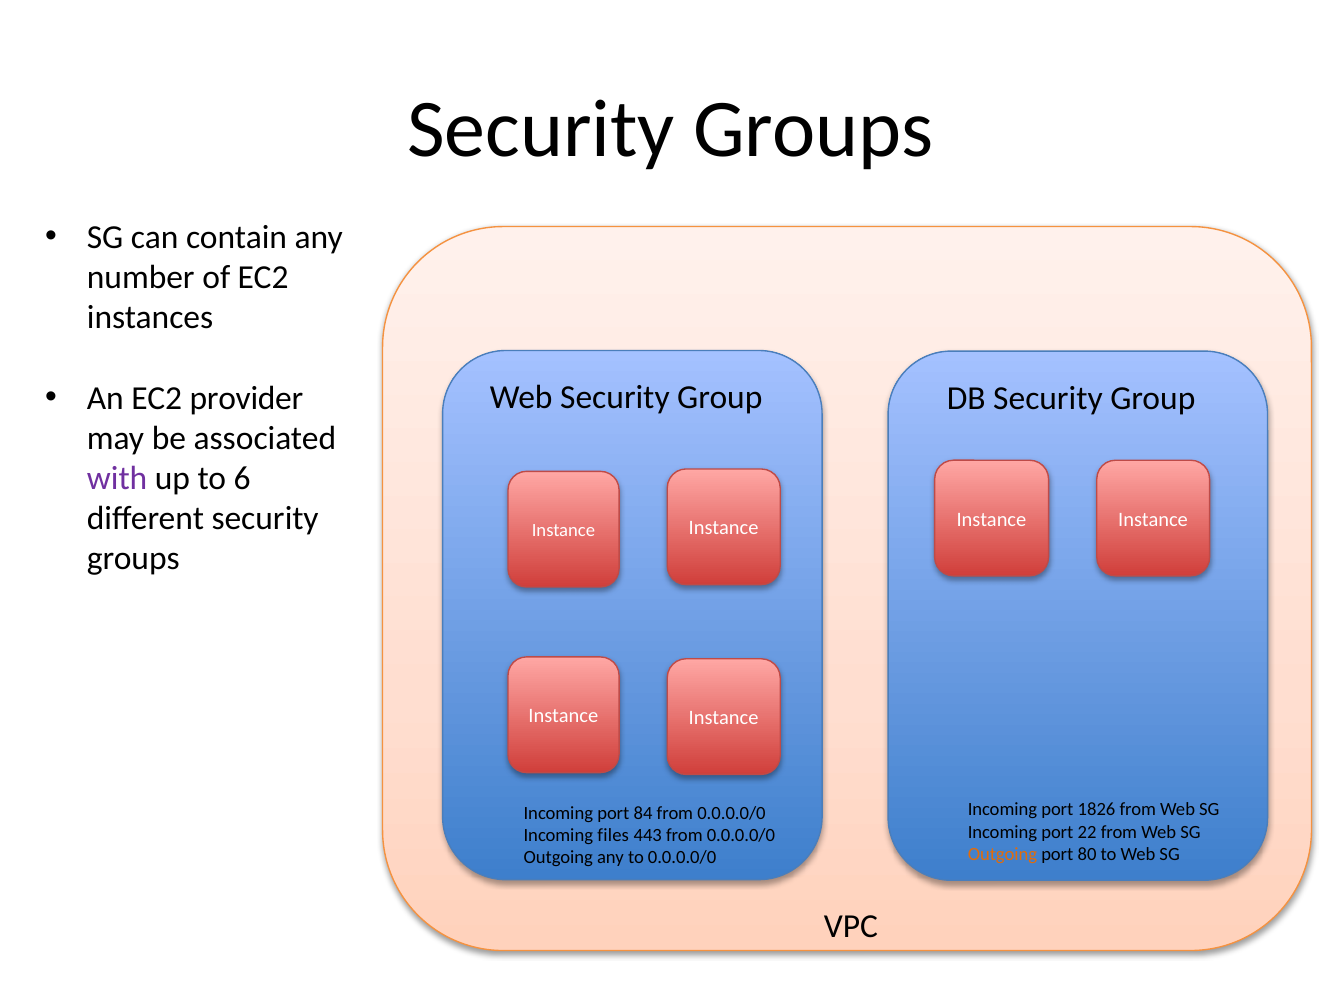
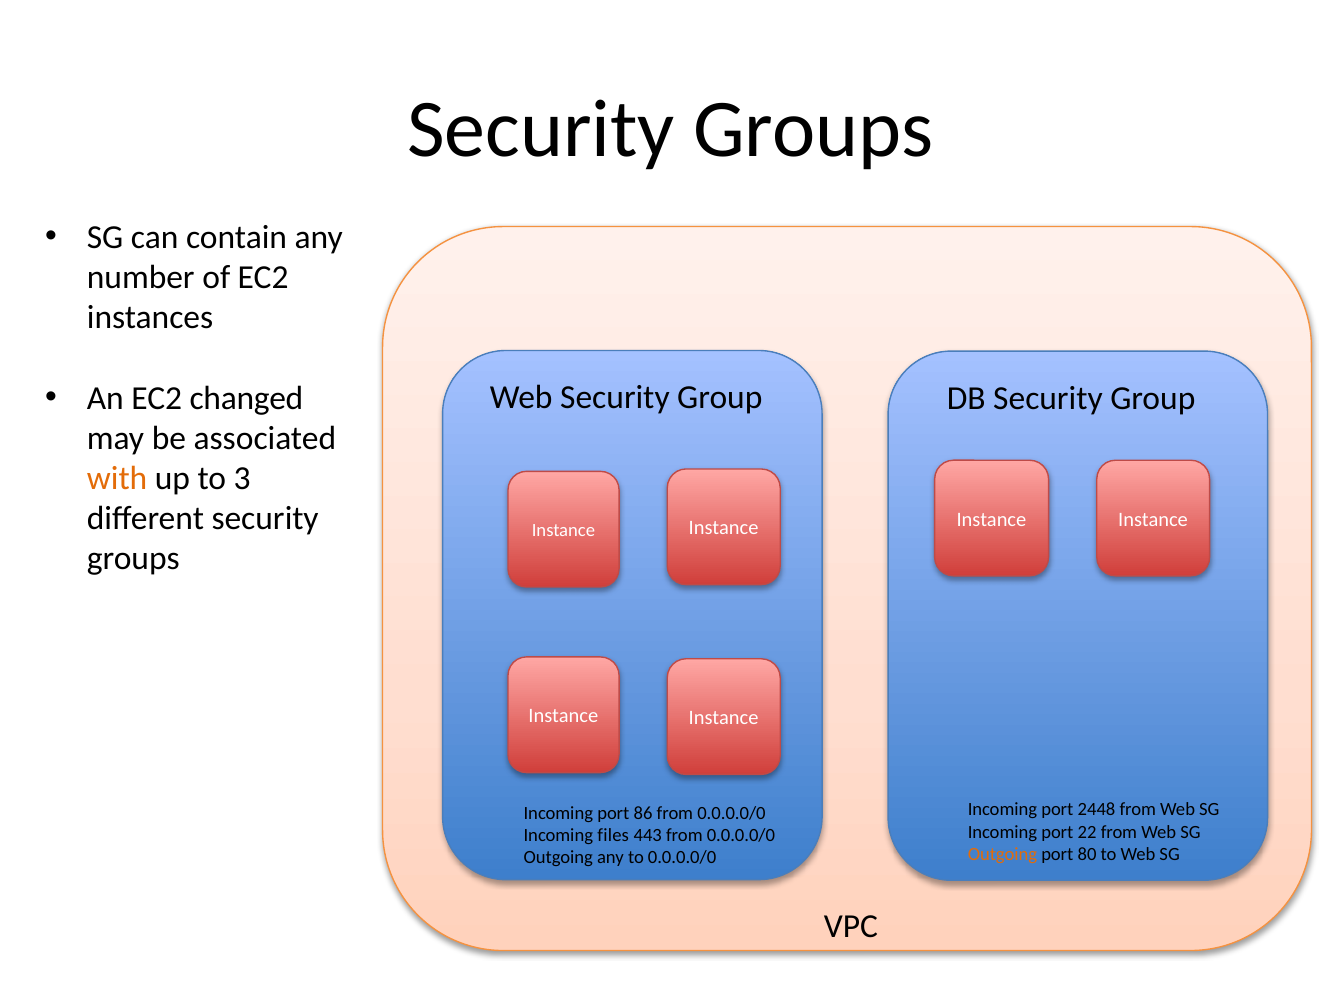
provider: provider -> changed (246, 398)
with colour: purple -> orange (117, 478)
6: 6 -> 3 (242, 478)
1826: 1826 -> 2448 (1097, 810)
84: 84 -> 86 (643, 813)
